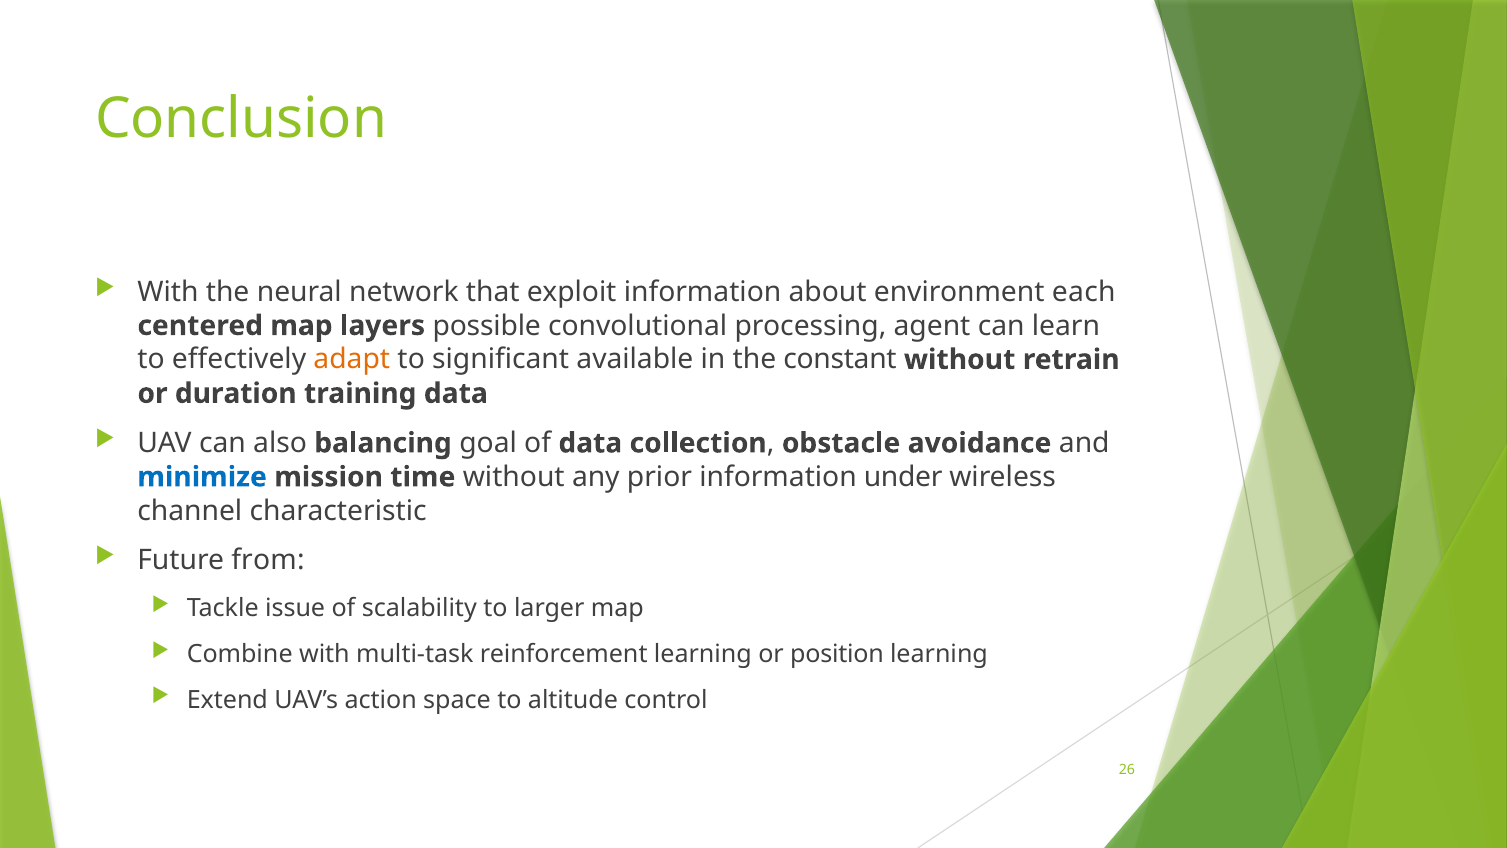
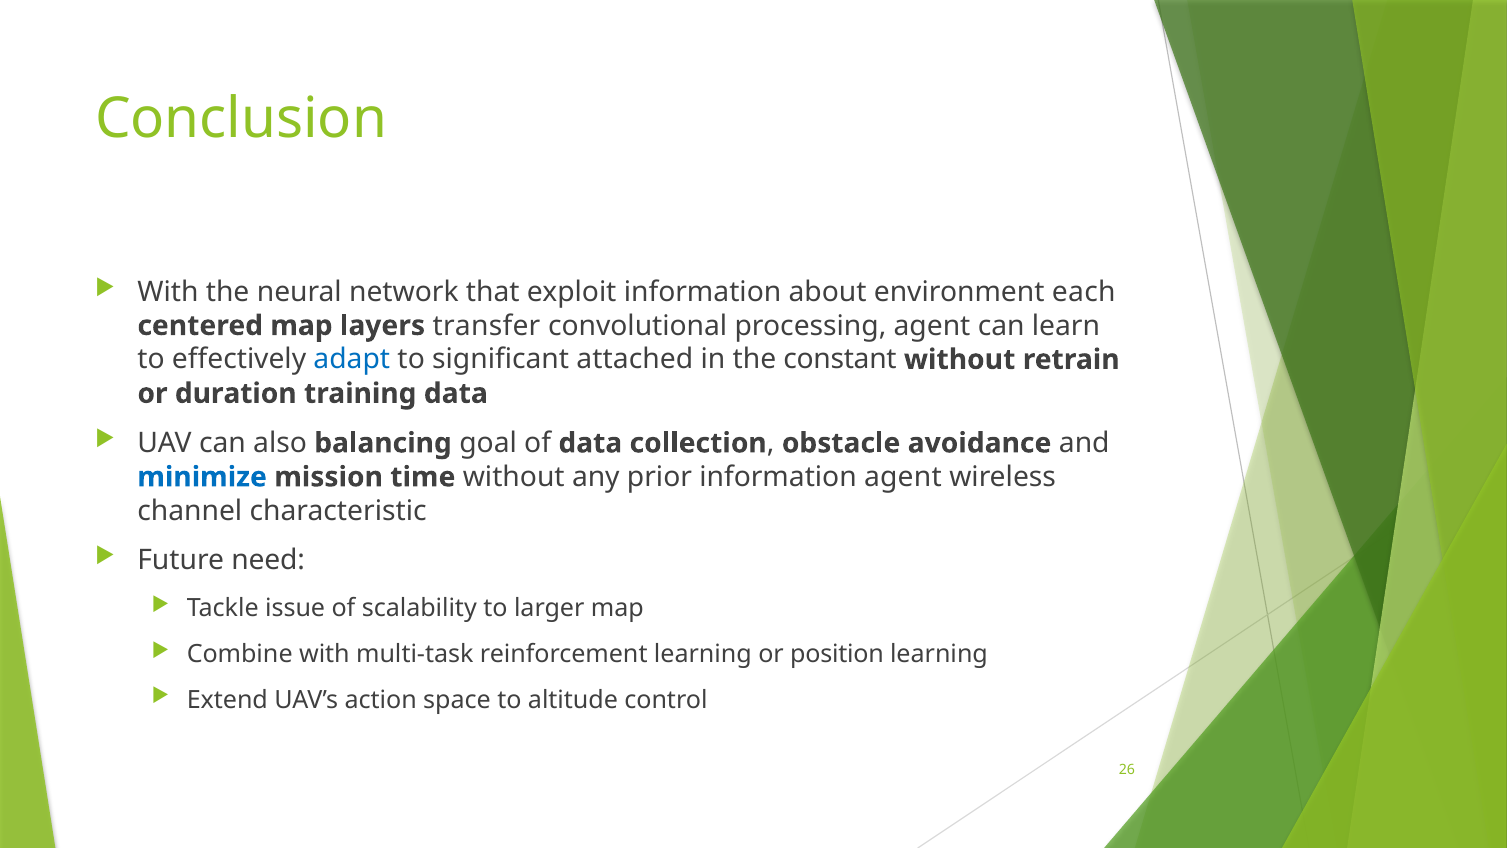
possible: possible -> transfer (486, 326)
adapt colour: orange -> blue (352, 359)
available: available -> attached (635, 359)
information under: under -> agent (903, 477)
from: from -> need (268, 560)
